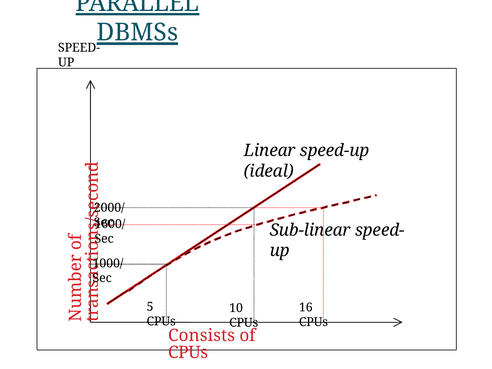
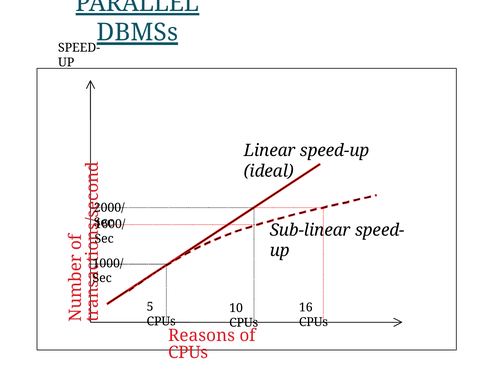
Consists: Consists -> Reasons (202, 336)
